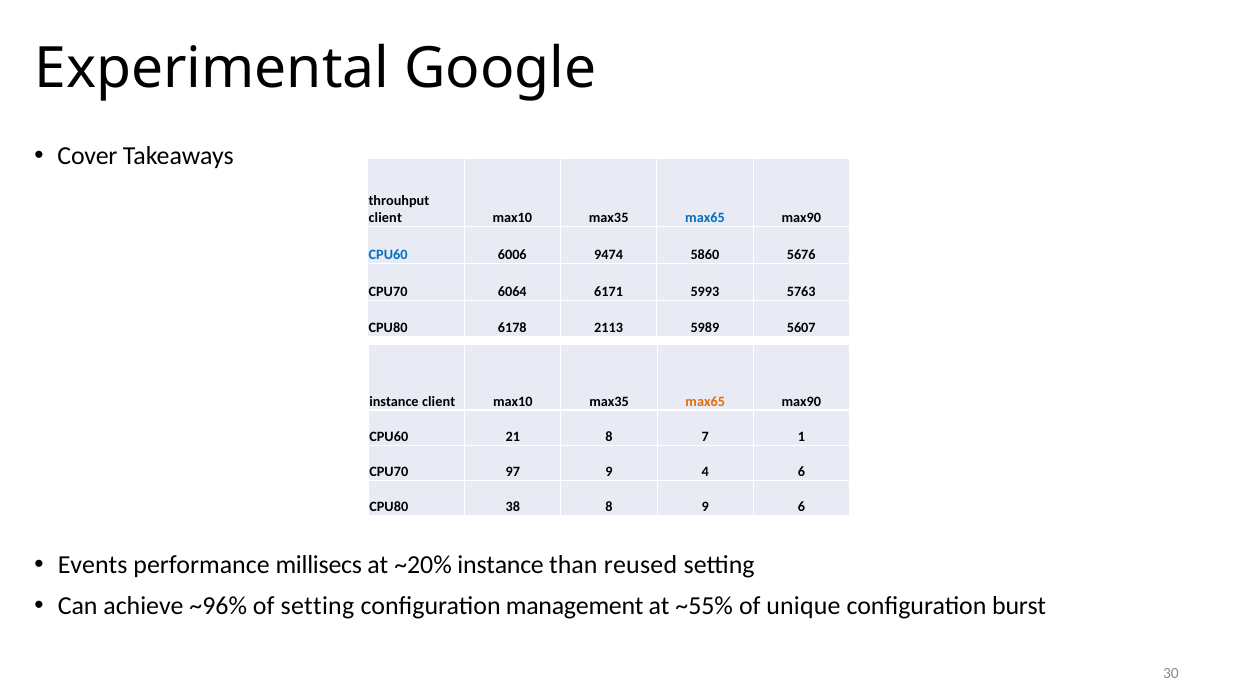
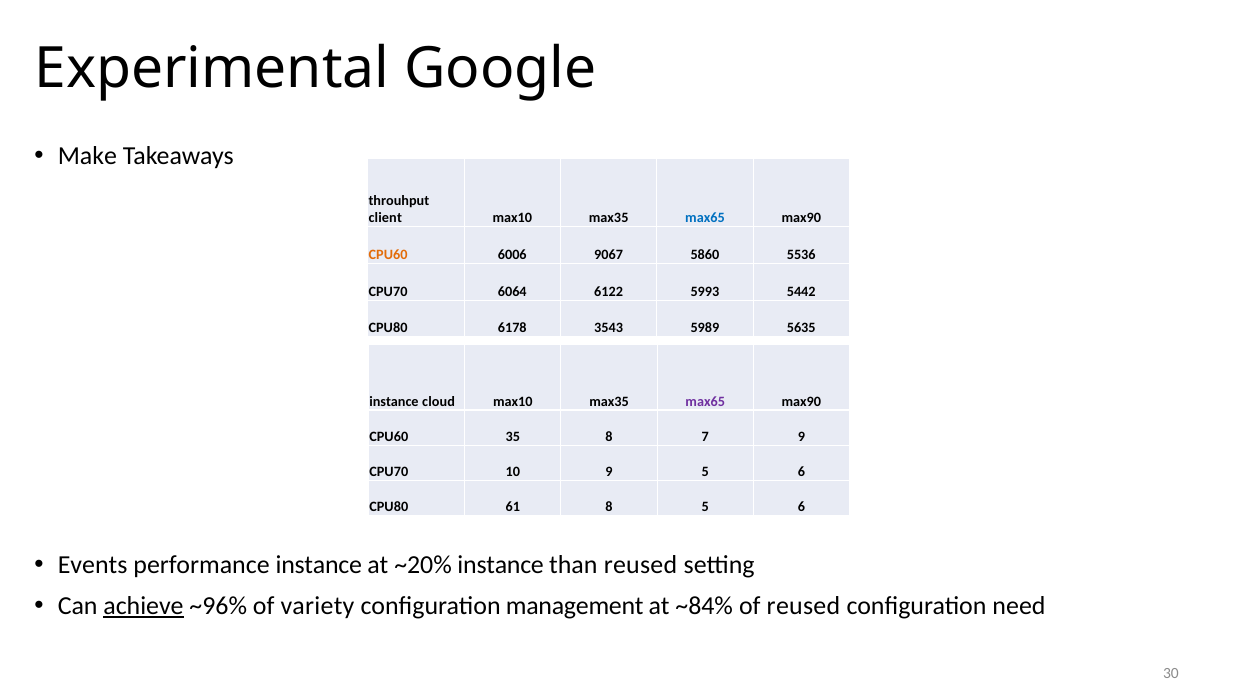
Cover: Cover -> Make (87, 156)
CPU60 colour: blue -> orange (388, 255)
9474: 9474 -> 9067 (609, 255)
5676: 5676 -> 5536 (801, 255)
6171: 6171 -> 6122 (609, 292)
5763: 5763 -> 5442 (801, 292)
2113: 2113 -> 3543 (609, 328)
5607: 5607 -> 5635 (801, 328)
instance client: client -> cloud (439, 402)
max65 colour: orange -> purple (705, 402)
21: 21 -> 35 (513, 437)
7 1: 1 -> 9 (801, 437)
97: 97 -> 10 (513, 472)
9 4: 4 -> 5 (705, 472)
38: 38 -> 61 (513, 507)
8 9: 9 -> 5 (705, 507)
performance millisecs: millisecs -> instance (319, 565)
achieve underline: none -> present (144, 606)
of setting: setting -> variety (317, 606)
~55%: ~55% -> ~84% (704, 606)
of unique: unique -> reused (803, 606)
burst: burst -> need (1019, 606)
